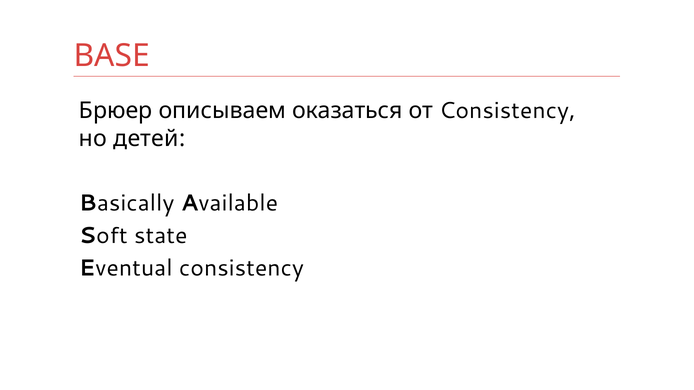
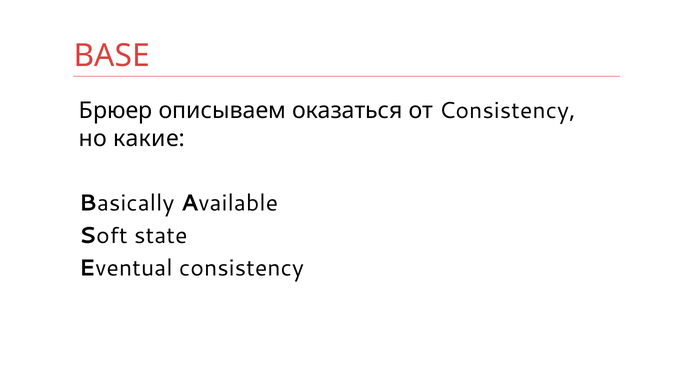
детей: детей -> какие (149, 139)
